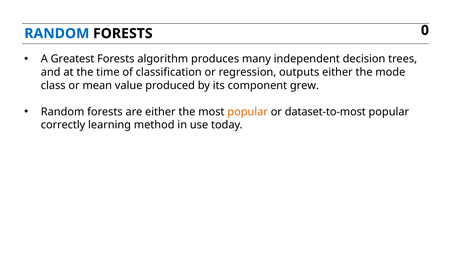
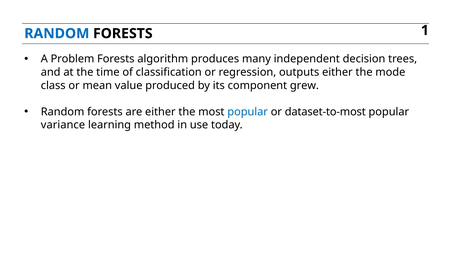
0: 0 -> 1 (425, 30)
Greatest: Greatest -> Problem (72, 59)
popular colour: orange -> blue (248, 112)
correctly: correctly -> variance (63, 125)
